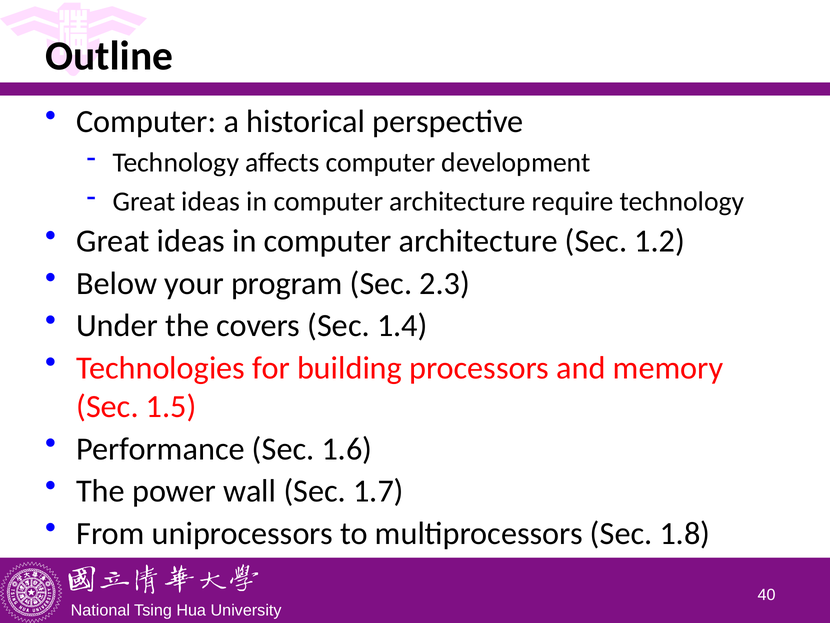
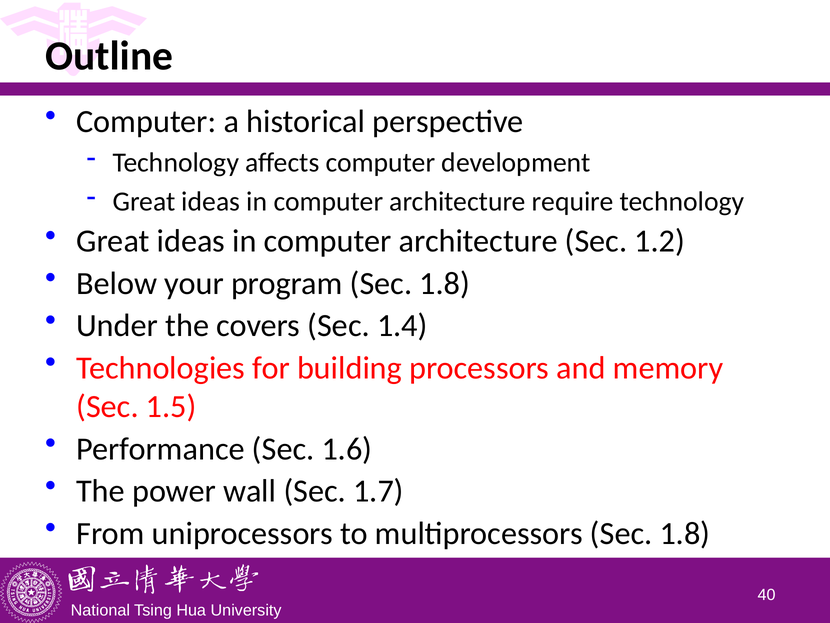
program Sec 2.3: 2.3 -> 1.8 (445, 283)
